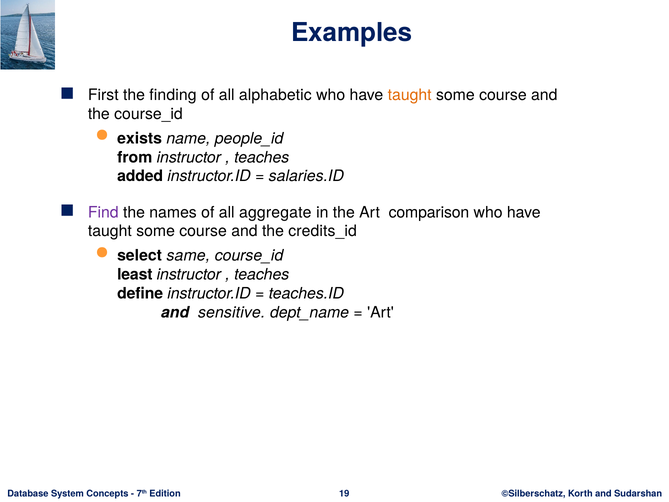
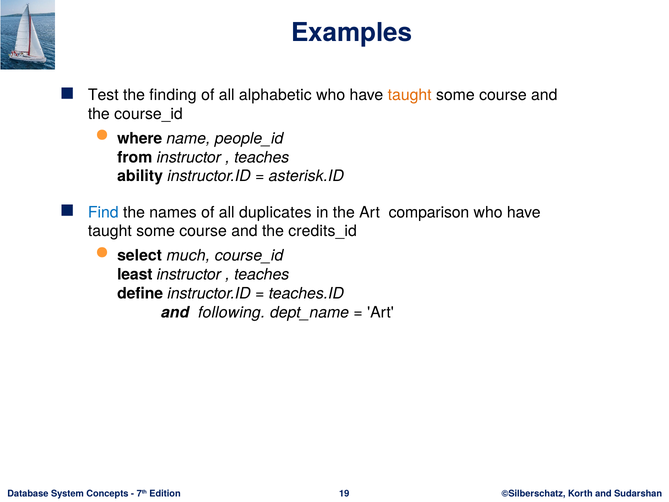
First: First -> Test (103, 95)
exists: exists -> where (140, 138)
added: added -> ability (140, 176)
salaries.ID: salaries.ID -> asterisk.ID (306, 176)
Find colour: purple -> blue (103, 212)
aggregate: aggregate -> duplicates (275, 212)
same: same -> much (188, 256)
sensitive: sensitive -> following (232, 313)
